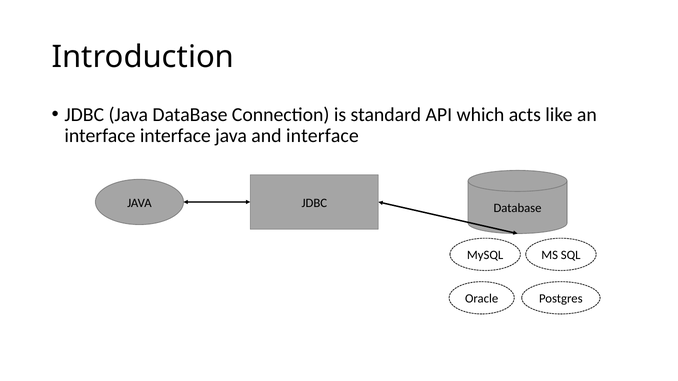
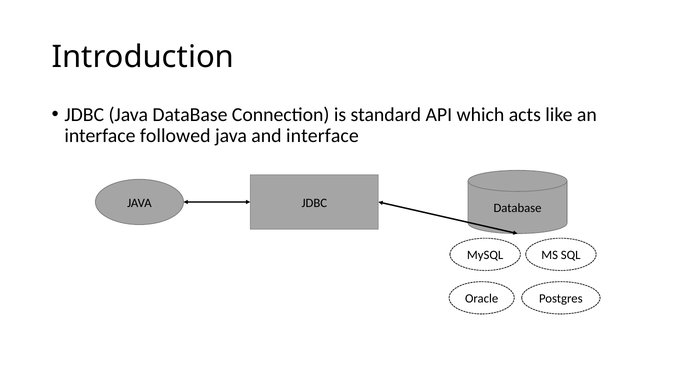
interface interface: interface -> followed (175, 136)
